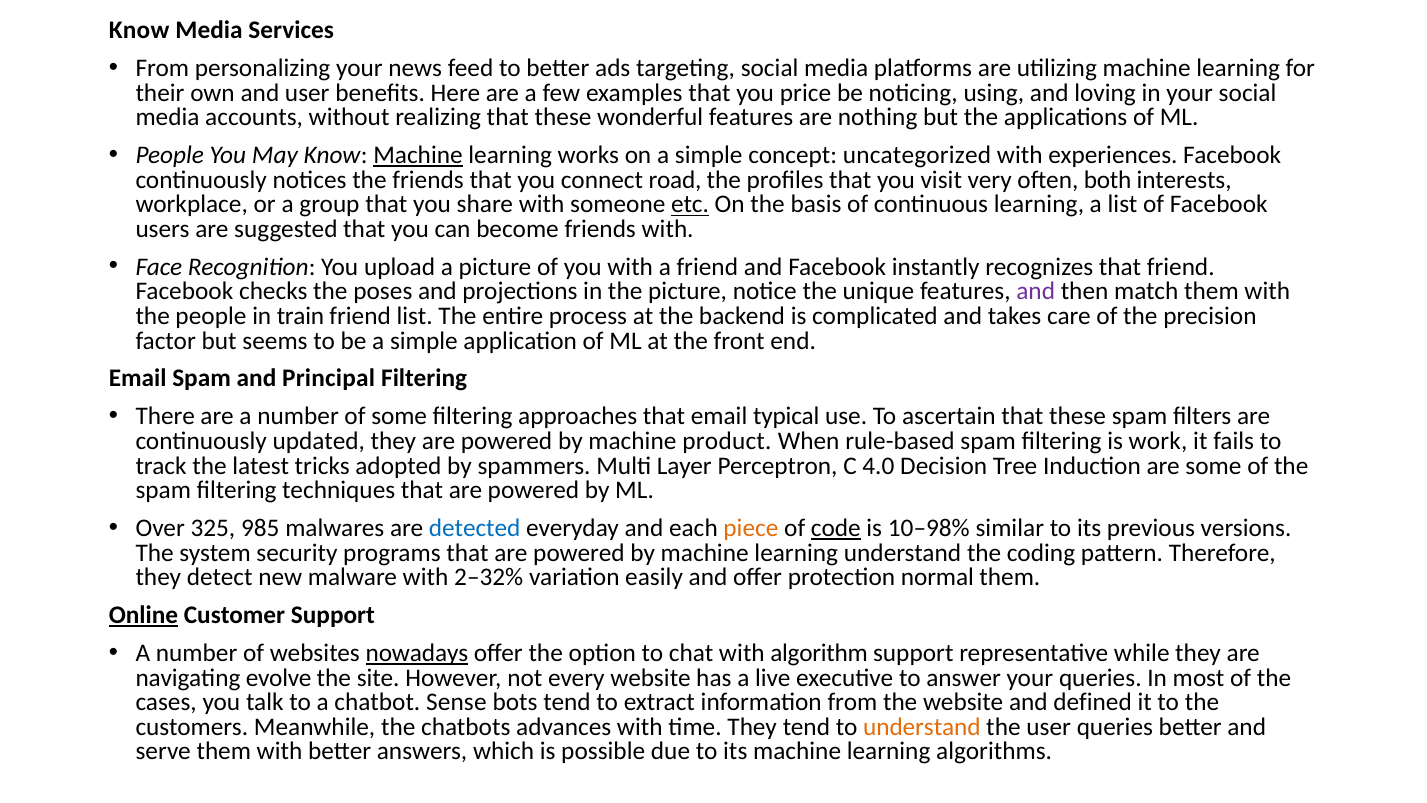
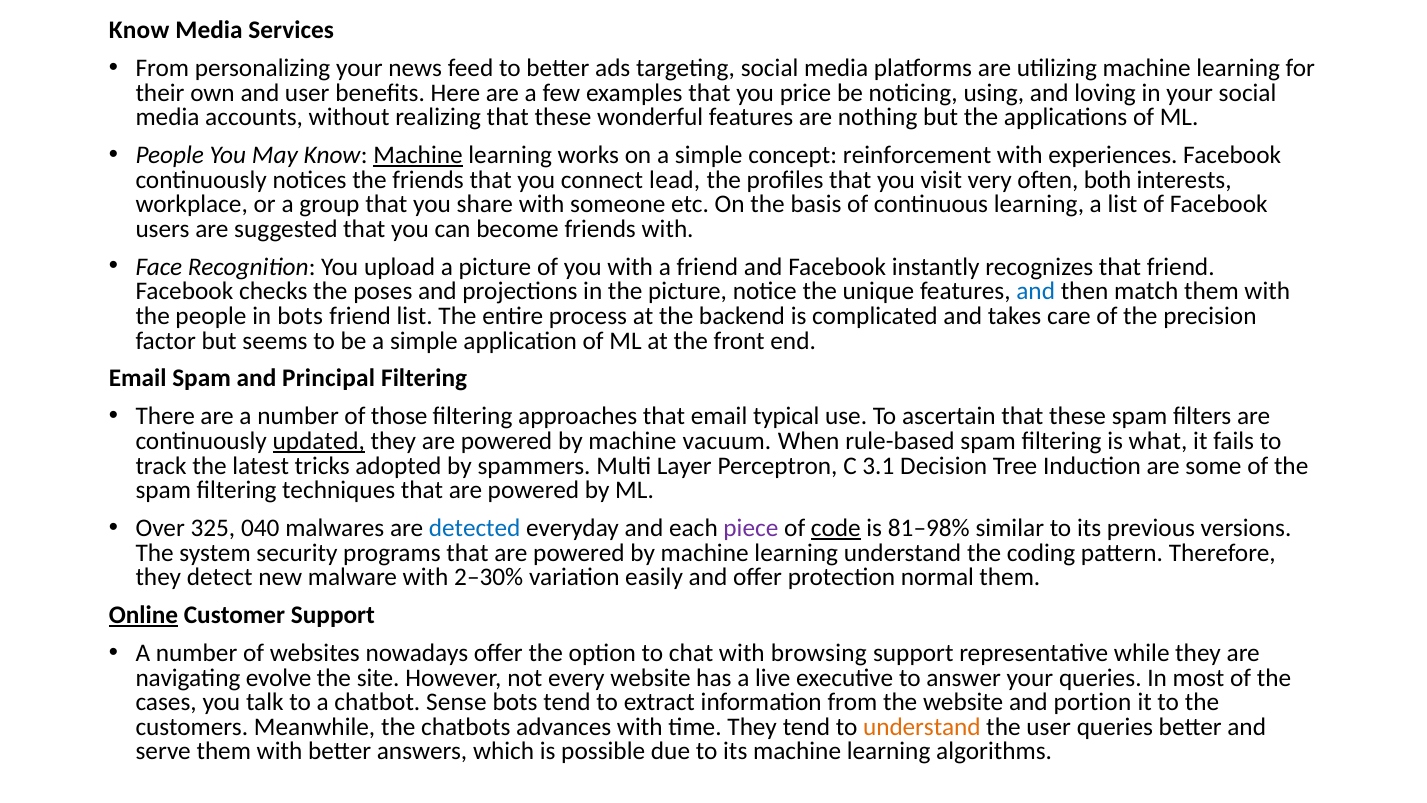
uncategorized: uncategorized -> reinforcement (917, 155)
road: road -> lead (675, 180)
etc underline: present -> none (690, 204)
and colour: purple -> blue (1036, 291)
in train: train -> bots (300, 316)
of some: some -> those (399, 416)
updated underline: none -> present (319, 441)
product: product -> vacuum (727, 441)
work: work -> what (1158, 441)
4.0: 4.0 -> 3.1 (878, 466)
985: 985 -> 040 (260, 528)
piece colour: orange -> purple (751, 528)
10–98%: 10–98% -> 81–98% (929, 528)
2–32%: 2–32% -> 2–30% (489, 577)
nowadays underline: present -> none (417, 653)
algorithm: algorithm -> browsing (819, 653)
defined: defined -> portion (1092, 702)
